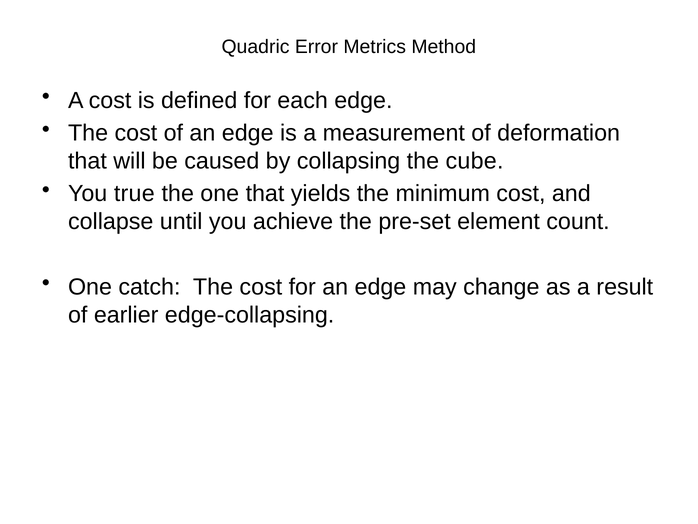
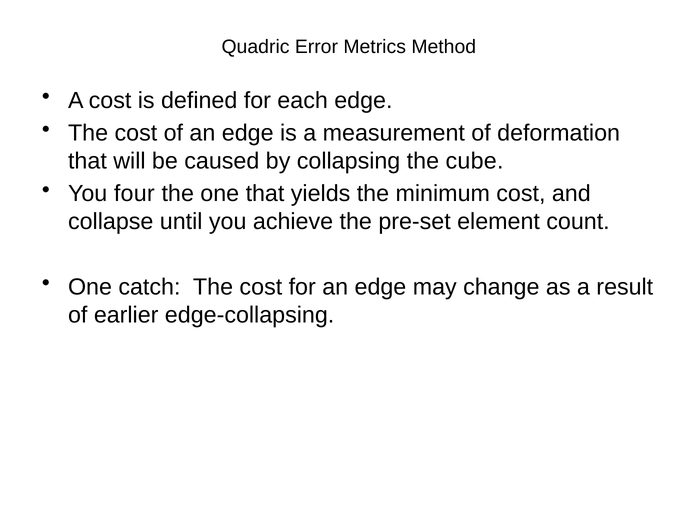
true: true -> four (134, 194)
